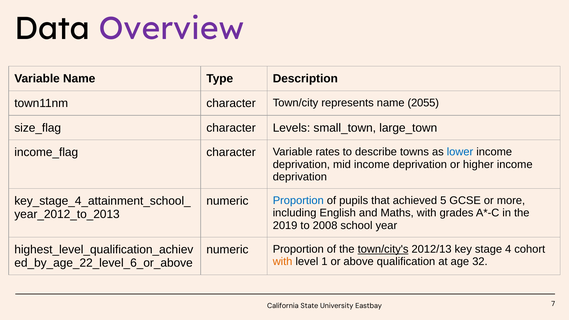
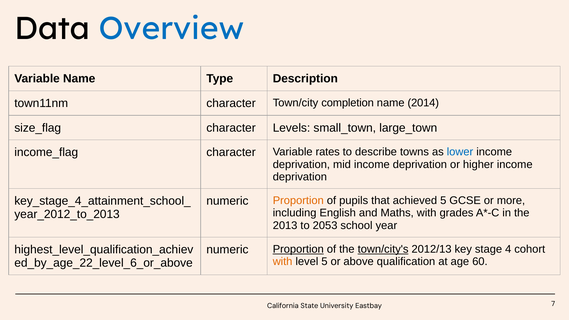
Overview colour: purple -> blue (171, 29)
represents: represents -> completion (348, 103)
2055: 2055 -> 2014 (423, 103)
Proportion colour: blue -> orange (298, 201)
2019: 2019 -> 2013 (285, 225)
2008: 2008 -> 2053 (325, 225)
Proportion underline: none -> present (298, 249)
level 1: 1 -> 5 (324, 262)
32: 32 -> 60 (480, 262)
